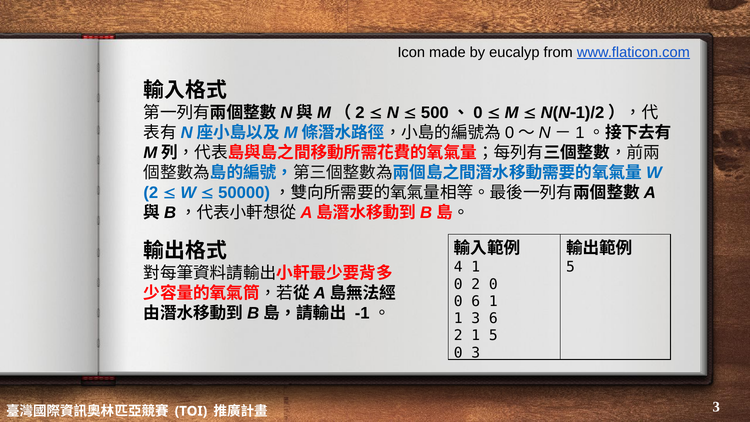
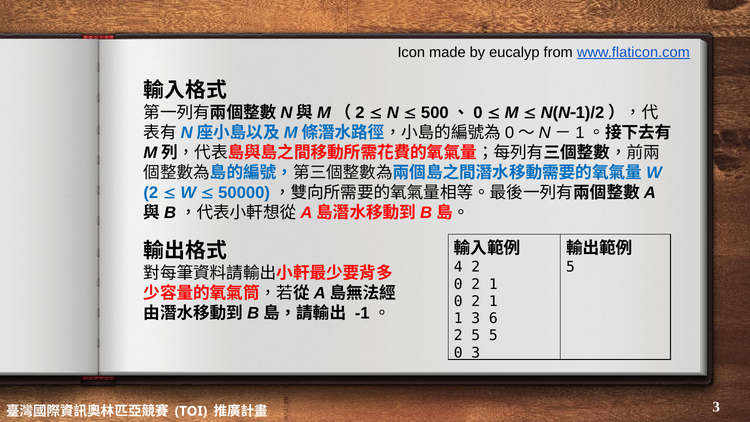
4 1: 1 -> 2 (476, 267)
0: 0 -> 1 (493, 284)
6: 6 -> 2 (476, 301)
2 1: 1 -> 5 (476, 336)
